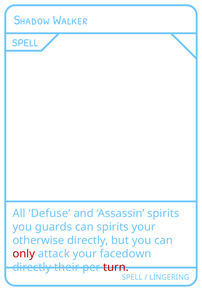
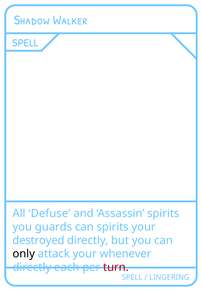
otherwise: otherwise -> destroyed (38, 241)
only colour: red -> black (24, 254)
facedown: facedown -> whenever (126, 254)
their: their -> each (67, 268)
